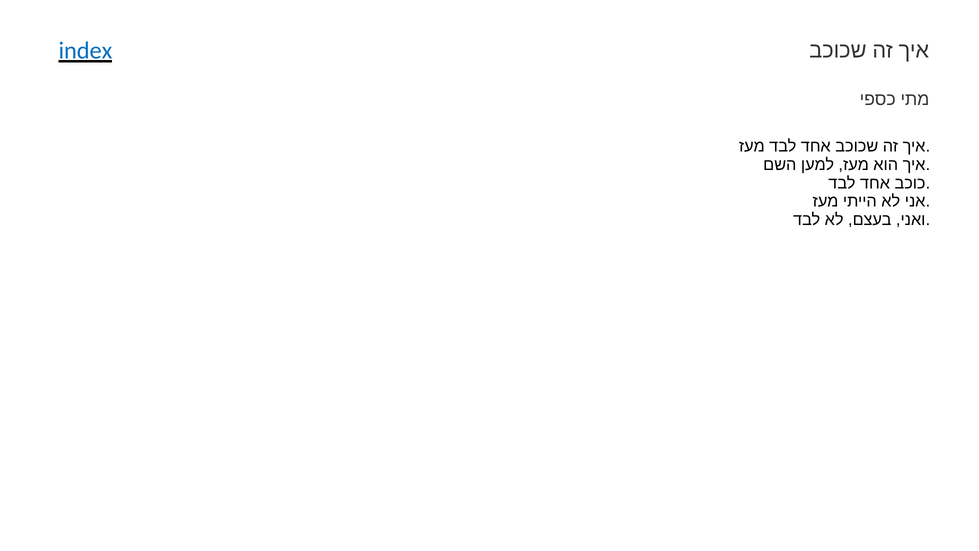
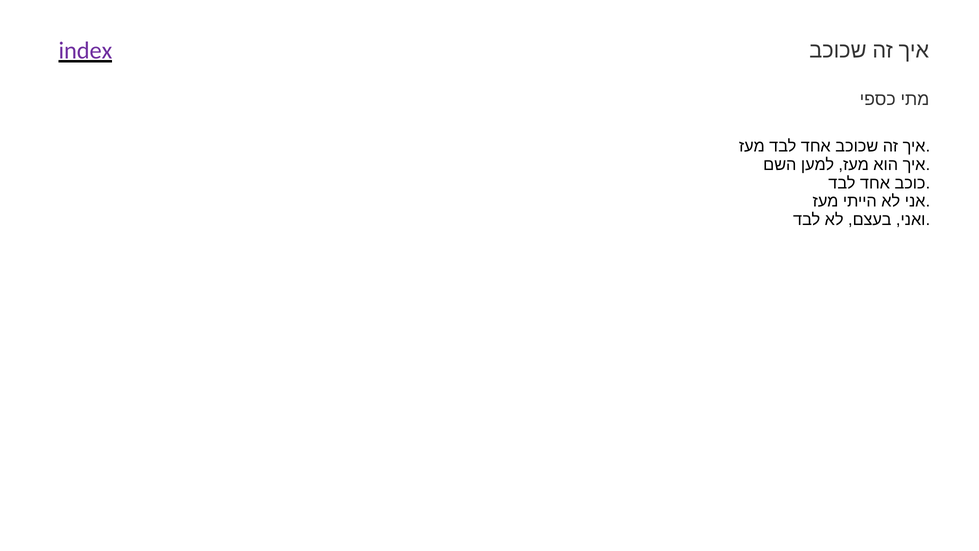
index colour: blue -> purple (85, 50)
